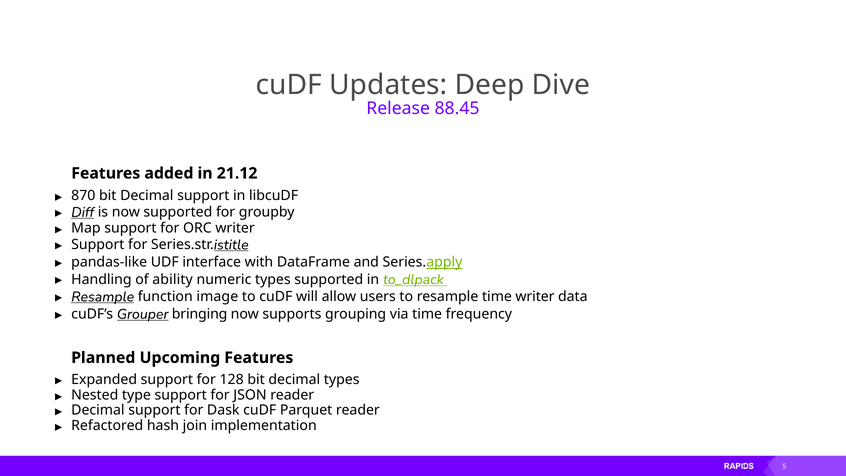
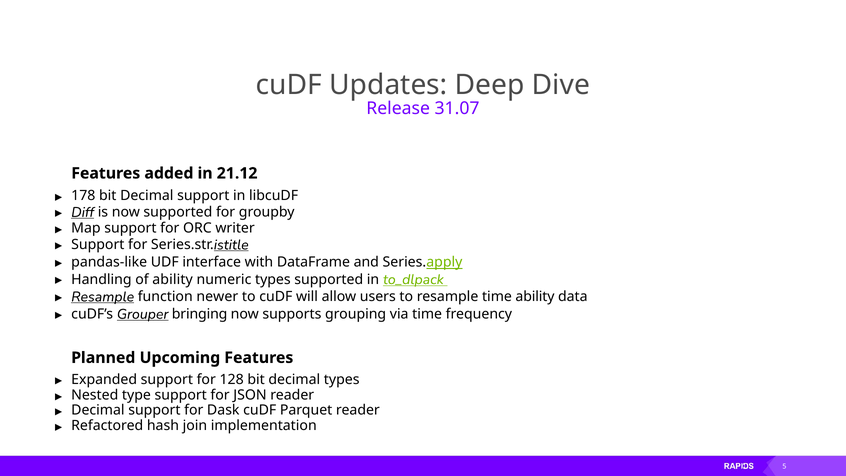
88.45: 88.45 -> 31.07 (457, 109)
870: 870 -> 178 (83, 195)
image: image -> newer (217, 297)
time writer: writer -> ability (535, 297)
